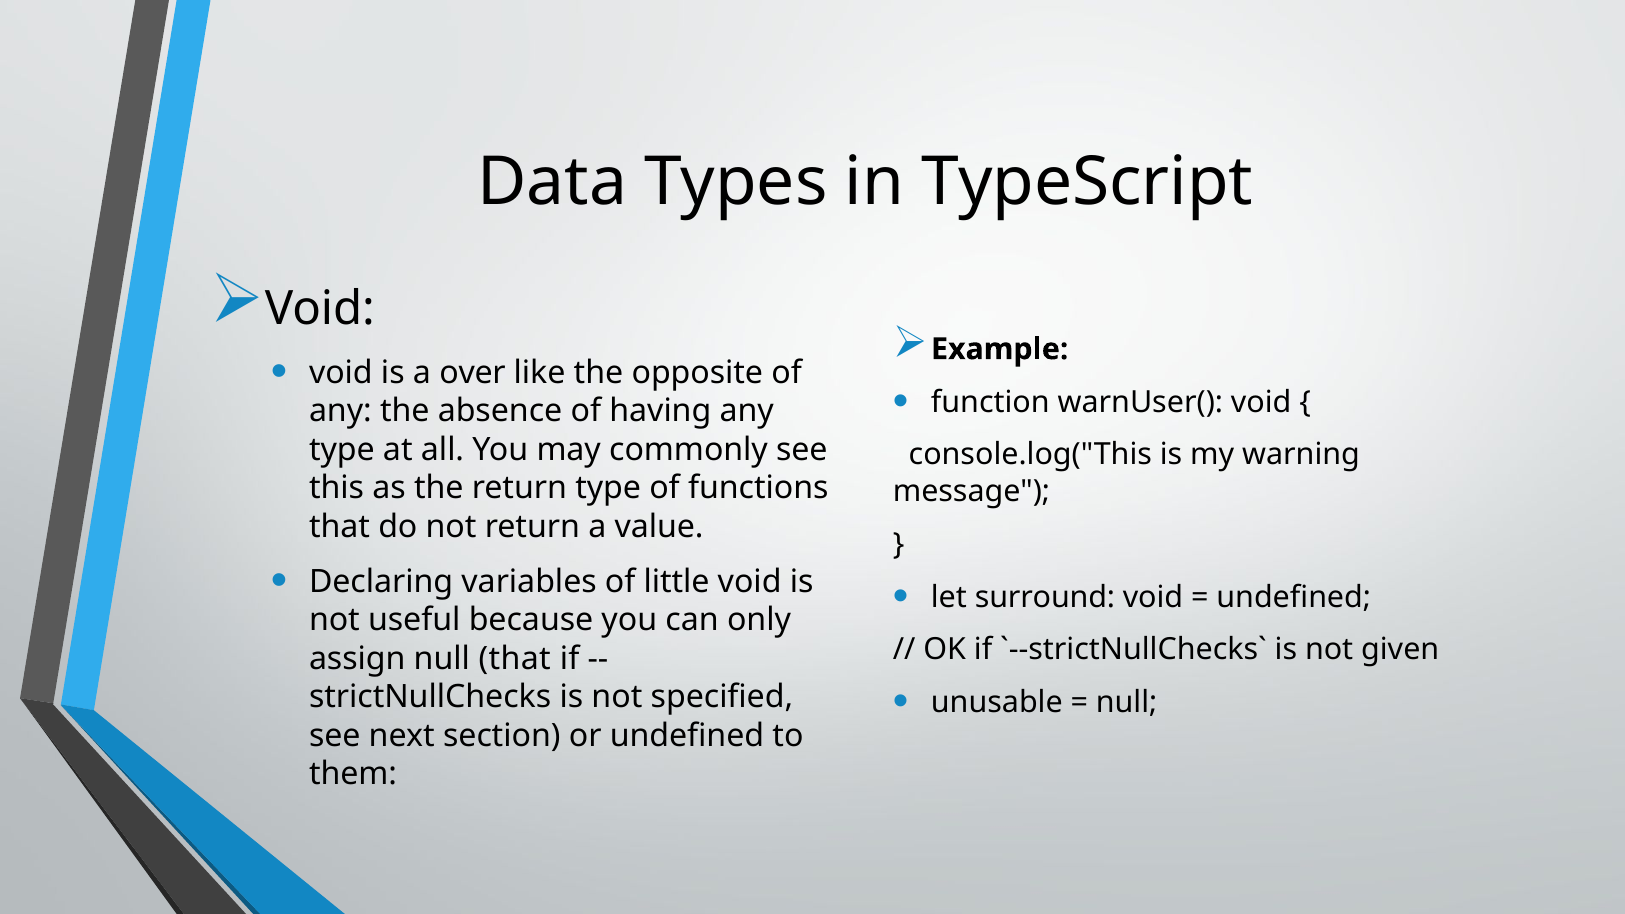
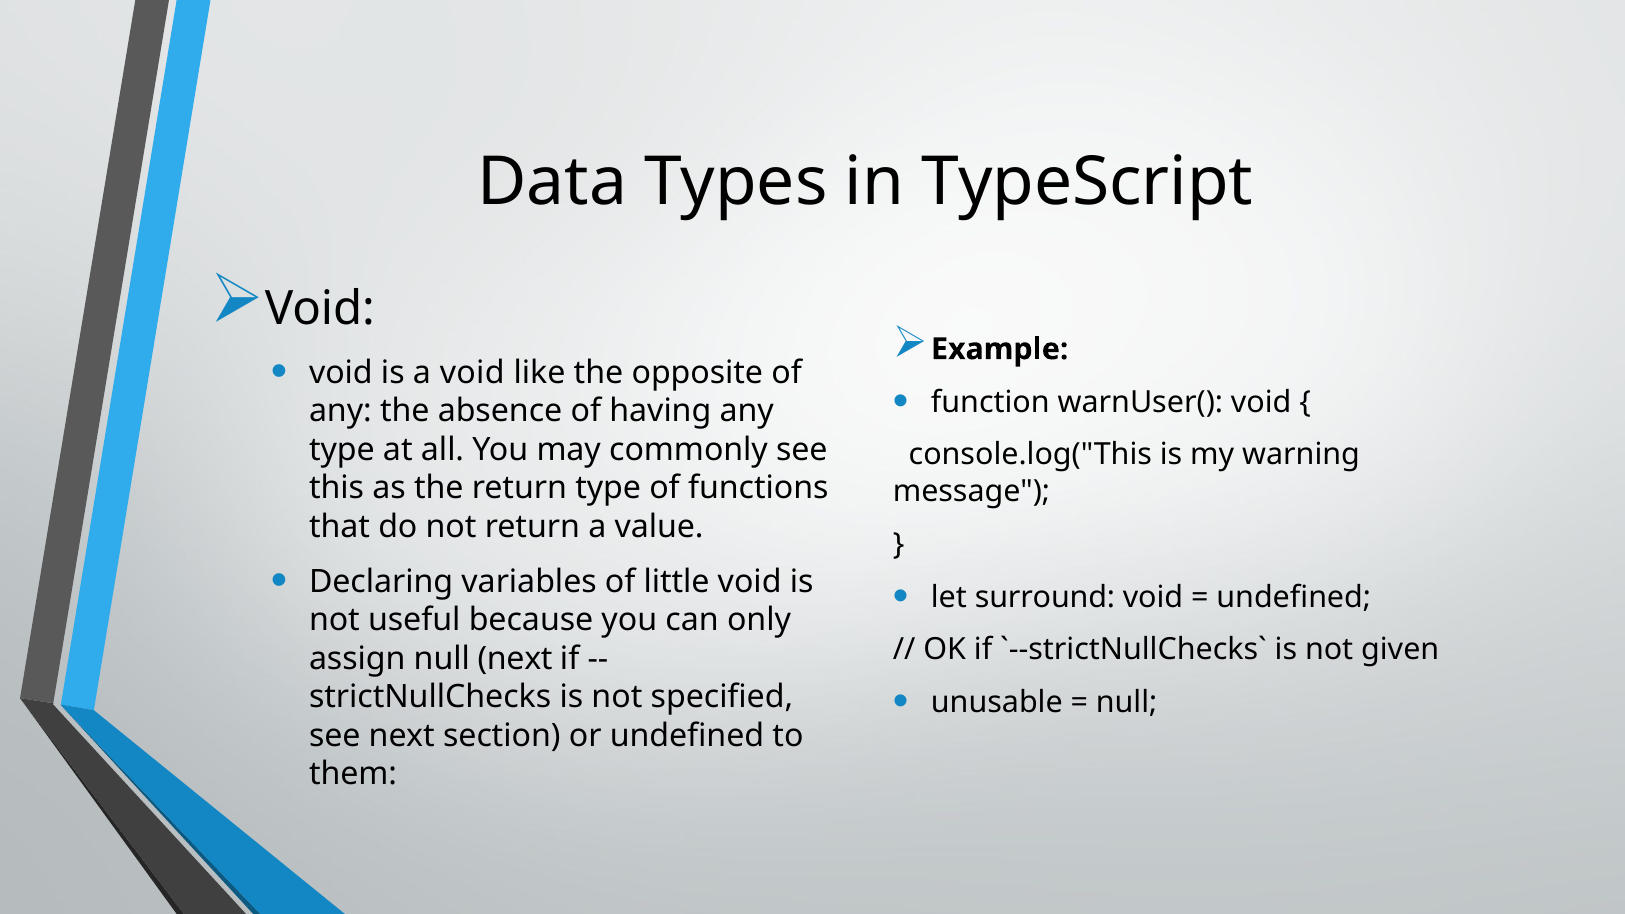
a over: over -> void (472, 373)
null that: that -> next (515, 659)
